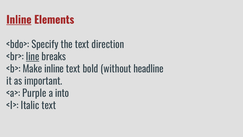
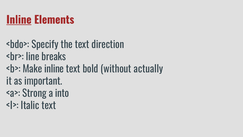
line underline: present -> none (33, 57)
headline: headline -> actually (148, 69)
Purple: Purple -> Strong (34, 93)
